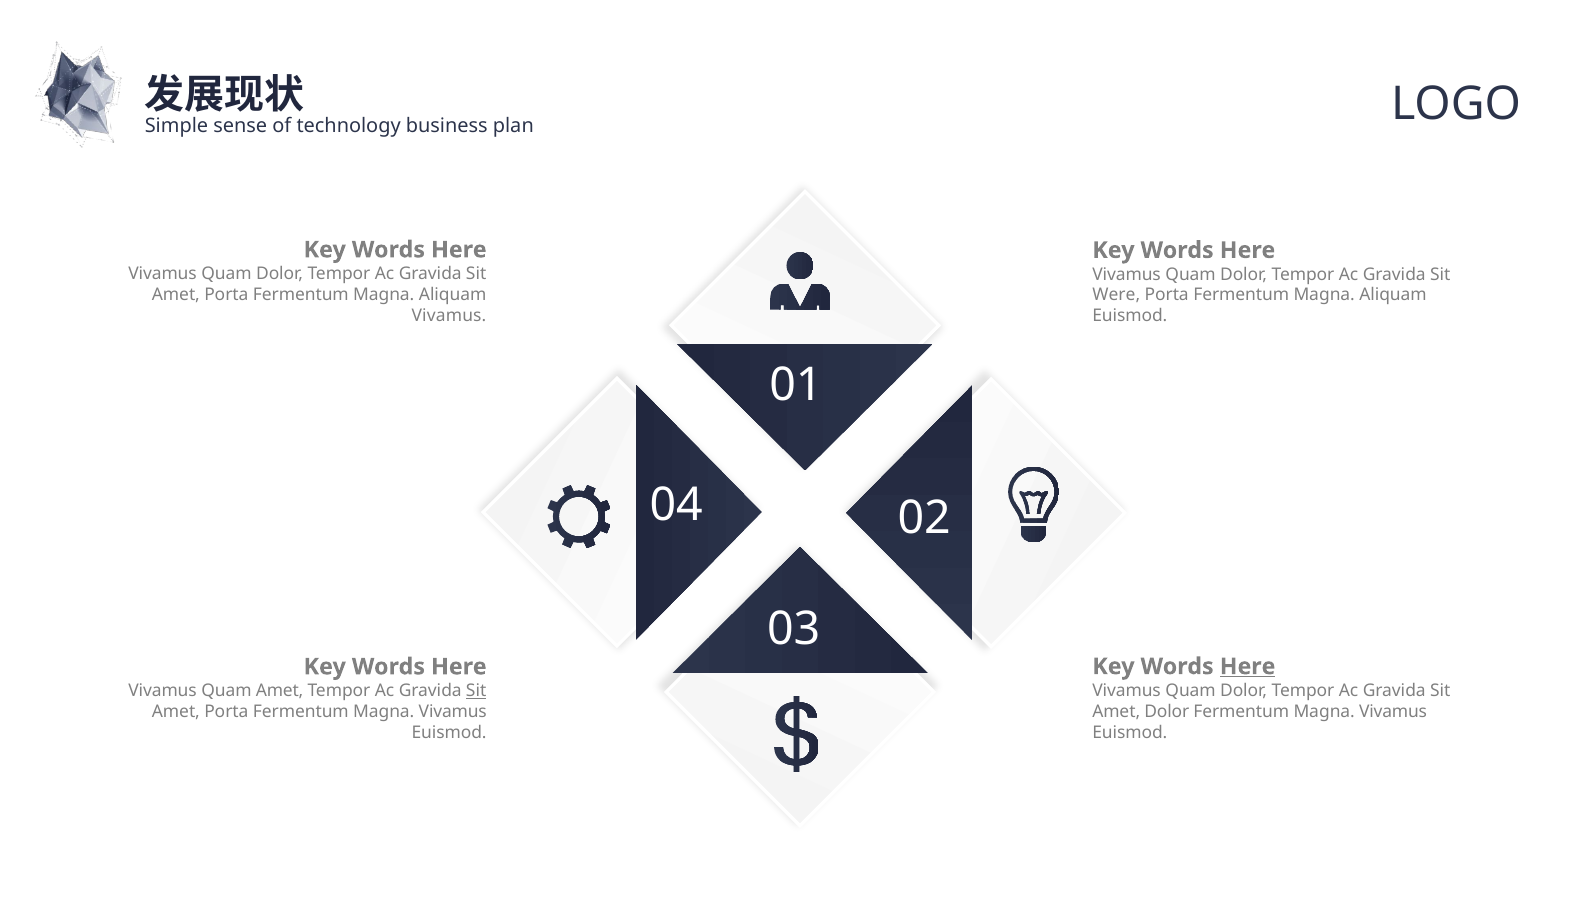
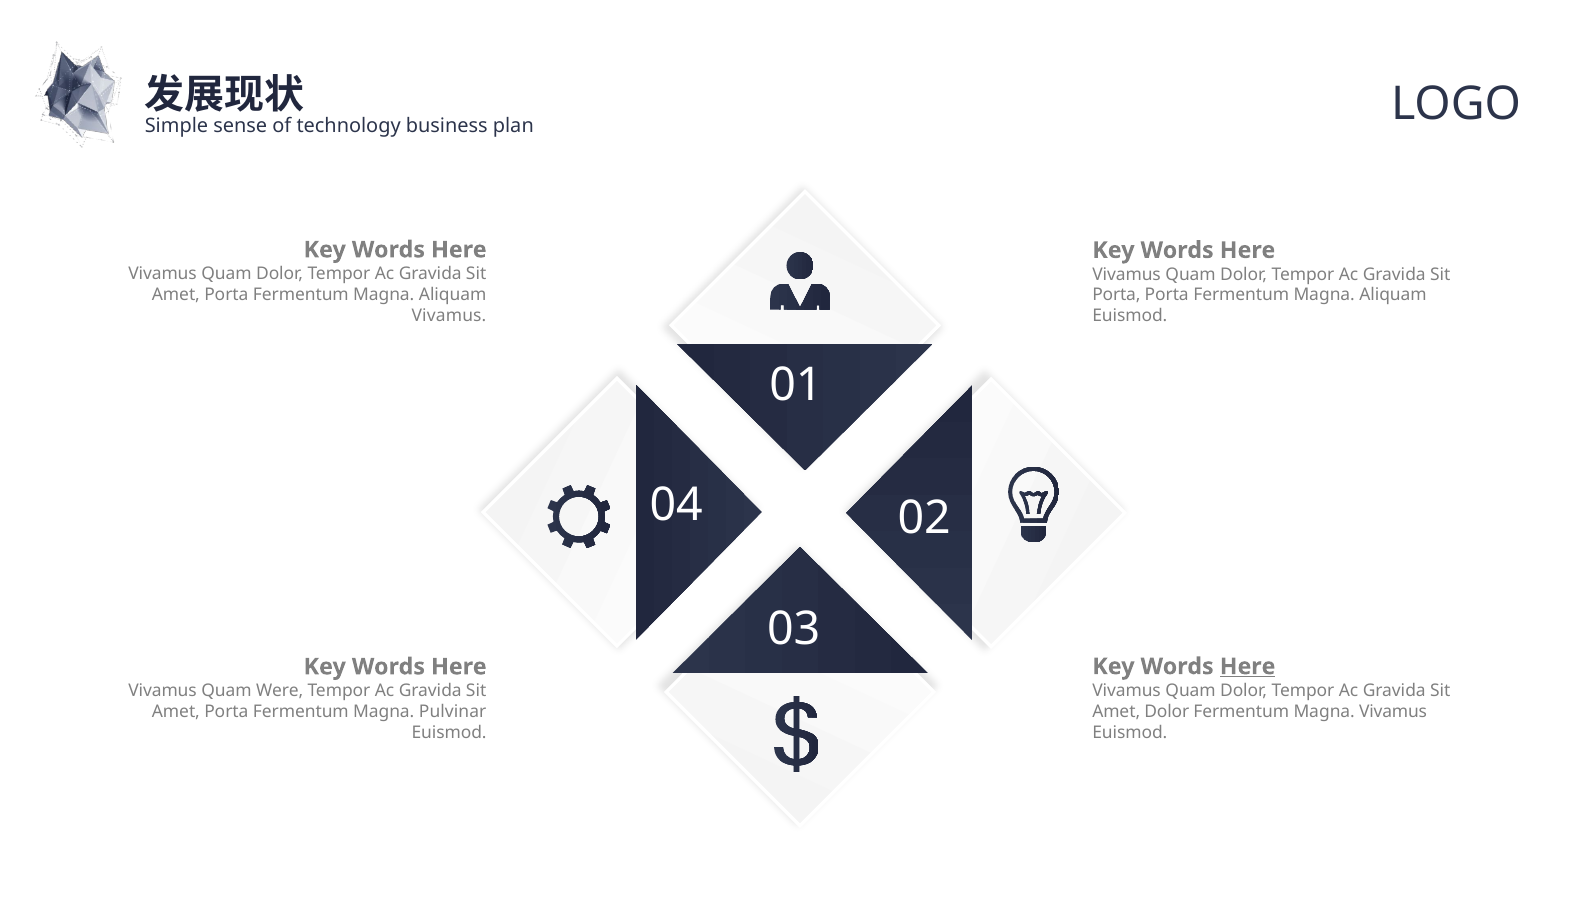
Were: Were -> Porta (1116, 295)
Quam Amet: Amet -> Were (280, 691)
Sit underline: present -> none (476, 691)
Porta Fermentum Magna Vivamus: Vivamus -> Pulvinar (453, 711)
